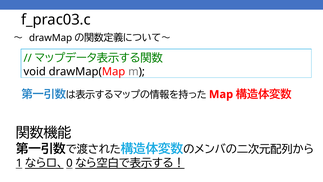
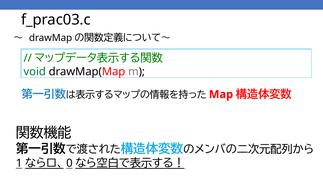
void colour: black -> green (35, 71)
